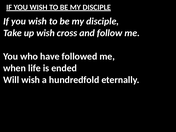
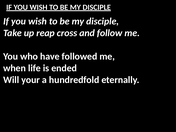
up wish: wish -> reap (46, 33)
Will wish: wish -> your (31, 80)
